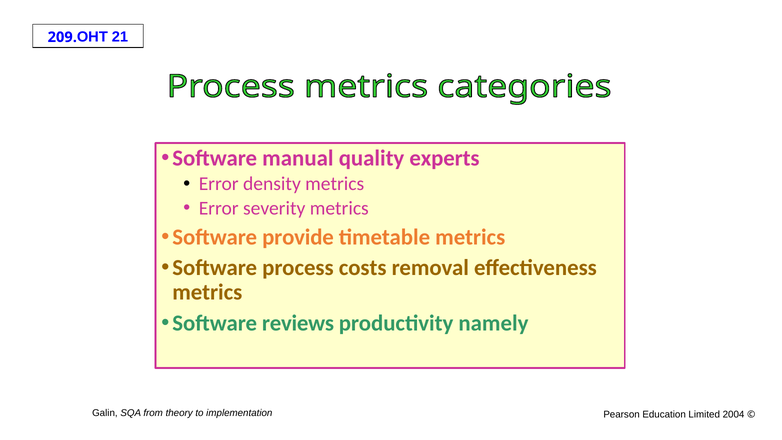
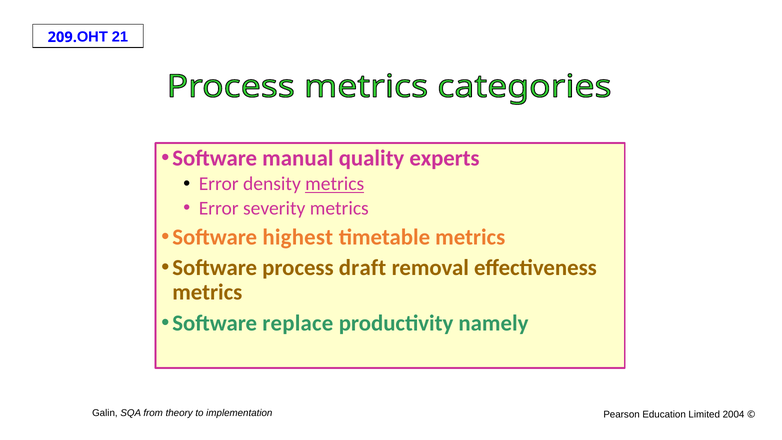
metrics underline: none -> present (335, 184)
provide: provide -> highest (298, 237)
costs: costs -> draft (363, 268)
reviews: reviews -> replace (298, 323)
